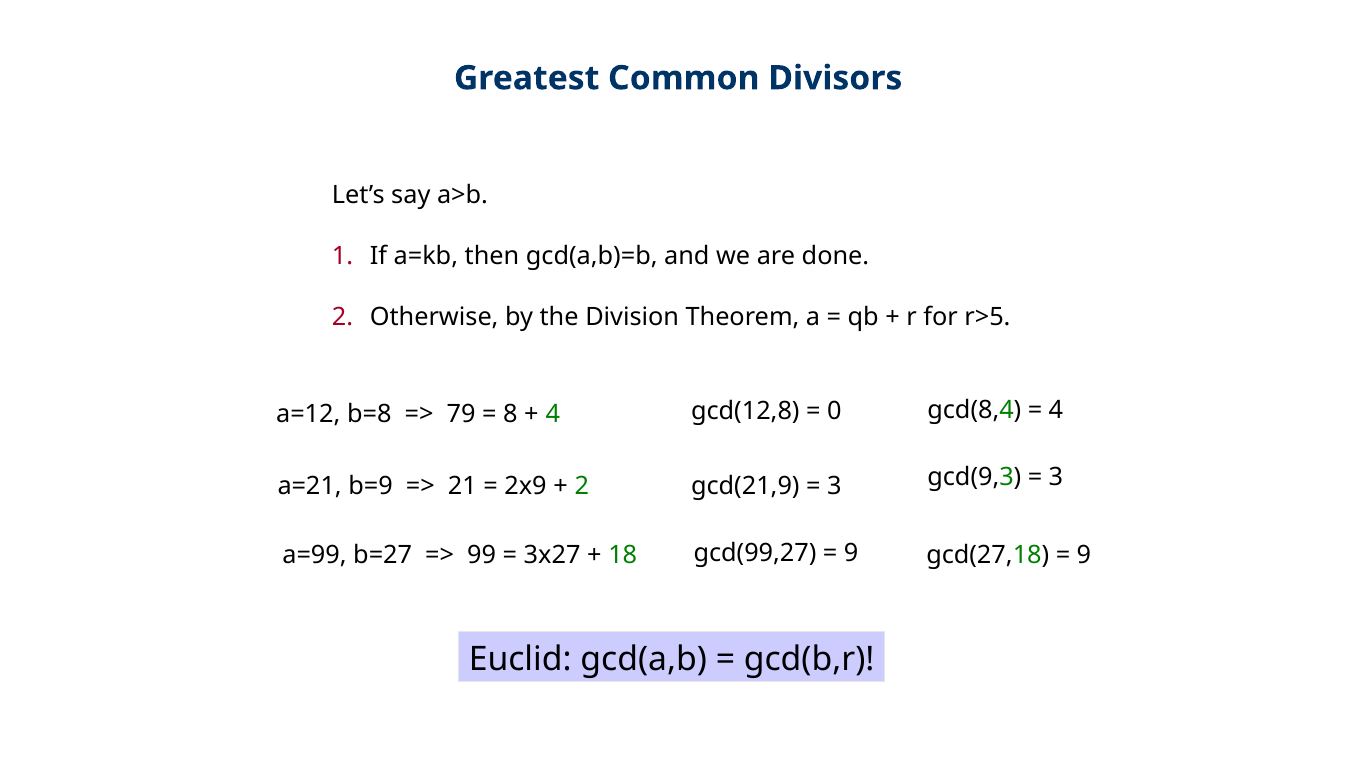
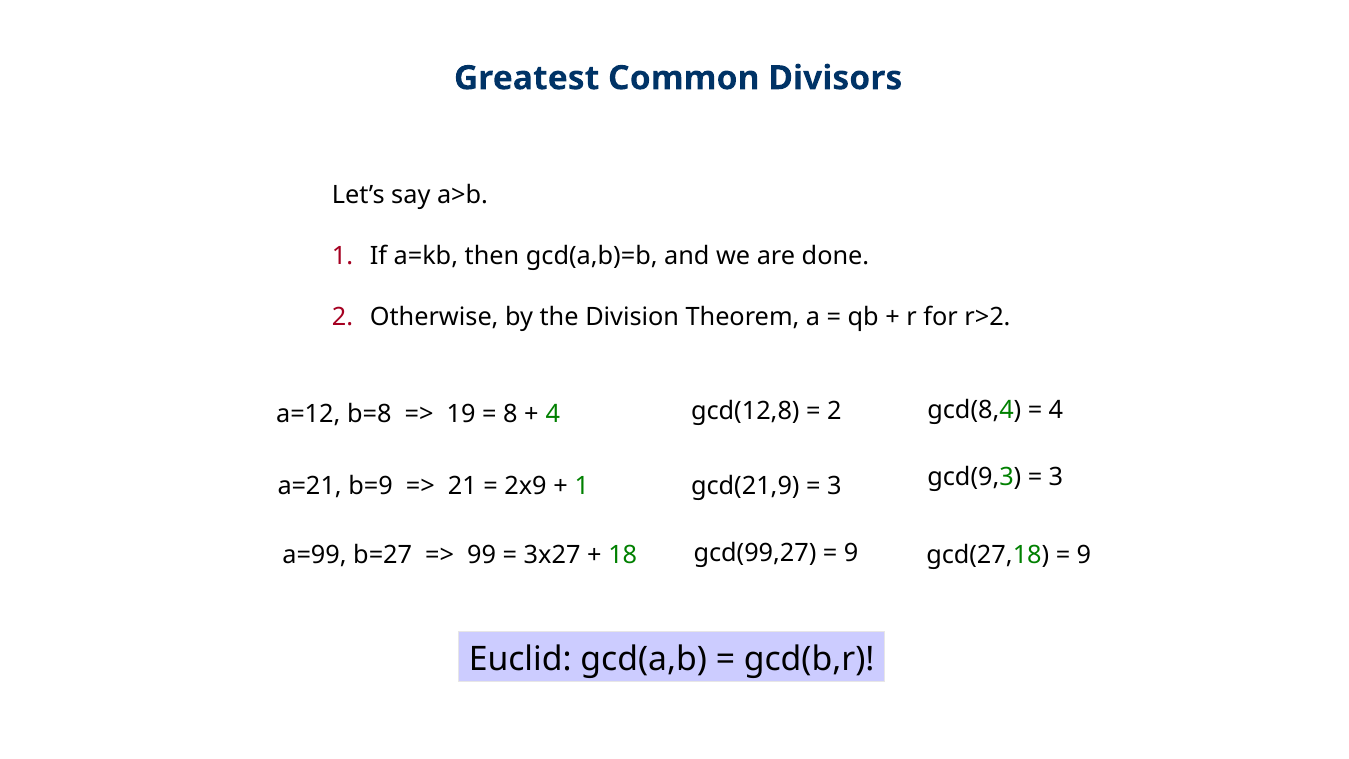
r>5: r>5 -> r>2 (987, 317)
79: 79 -> 19 (461, 414)
0: 0 -> 2 (834, 411)
2: 2 -> 1 (582, 486)
